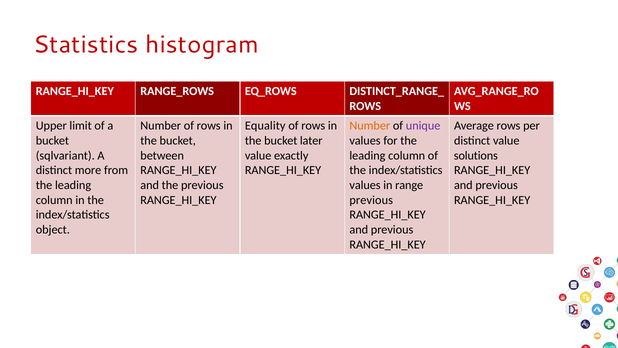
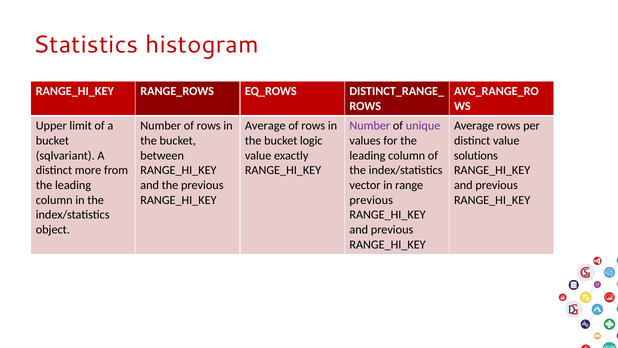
Equality: Equality -> Average (265, 126)
Number colour: orange -> purple (370, 126)
later: later -> logic (311, 141)
values: values -> vector (365, 185)
